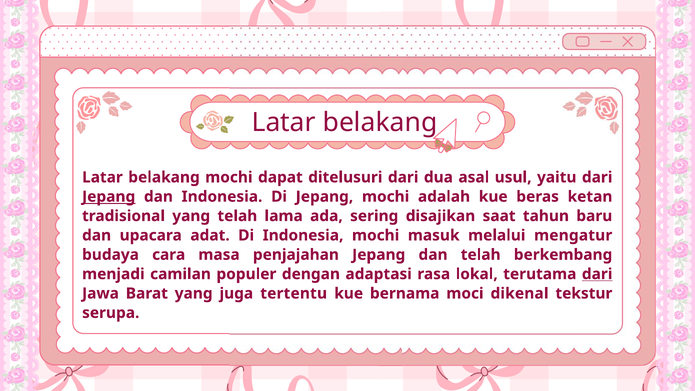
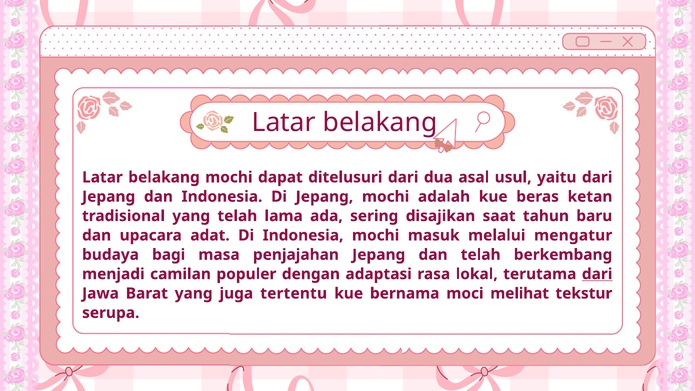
Jepang underline: present -> none (109, 197)
cara: cara -> bagi (169, 255)
dikenal: dikenal -> melihat (520, 293)
